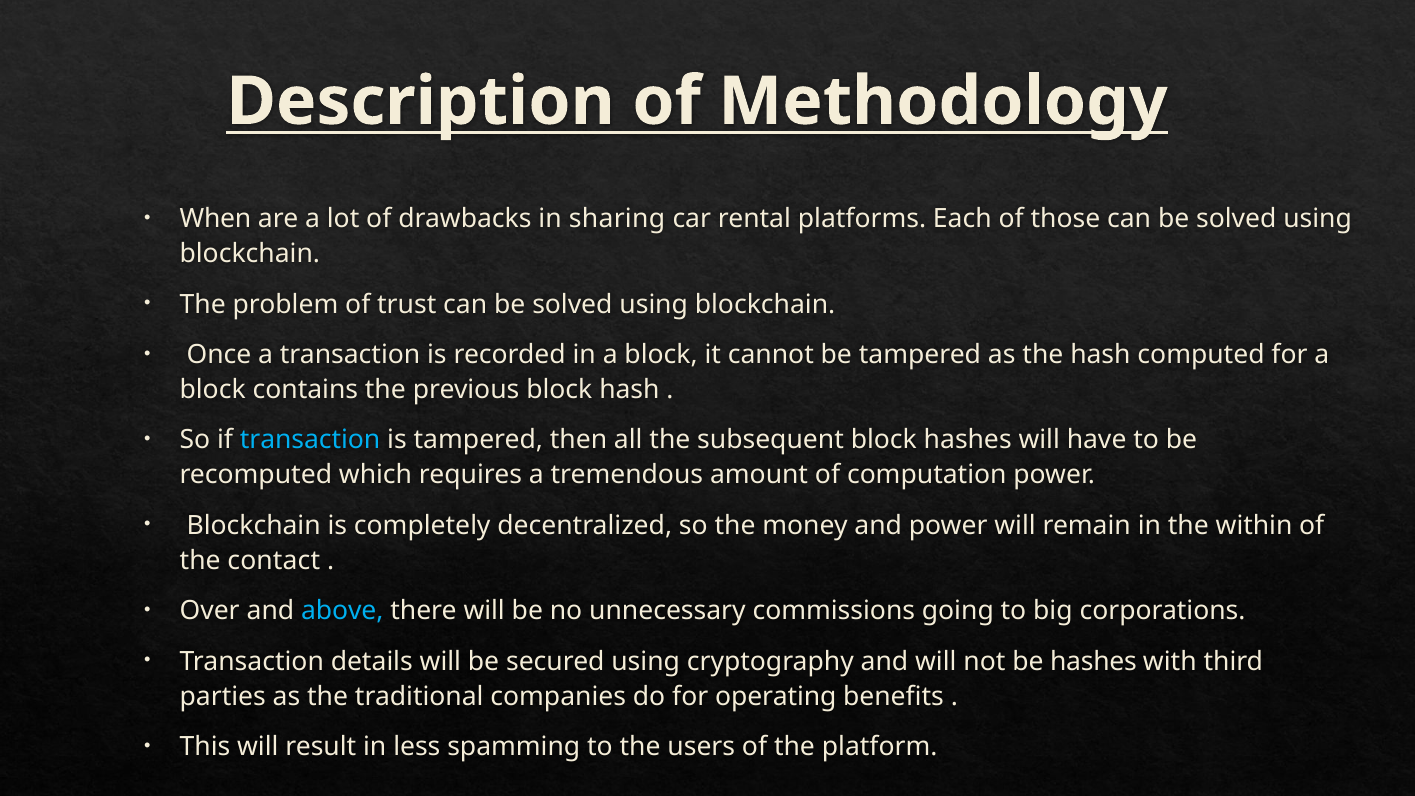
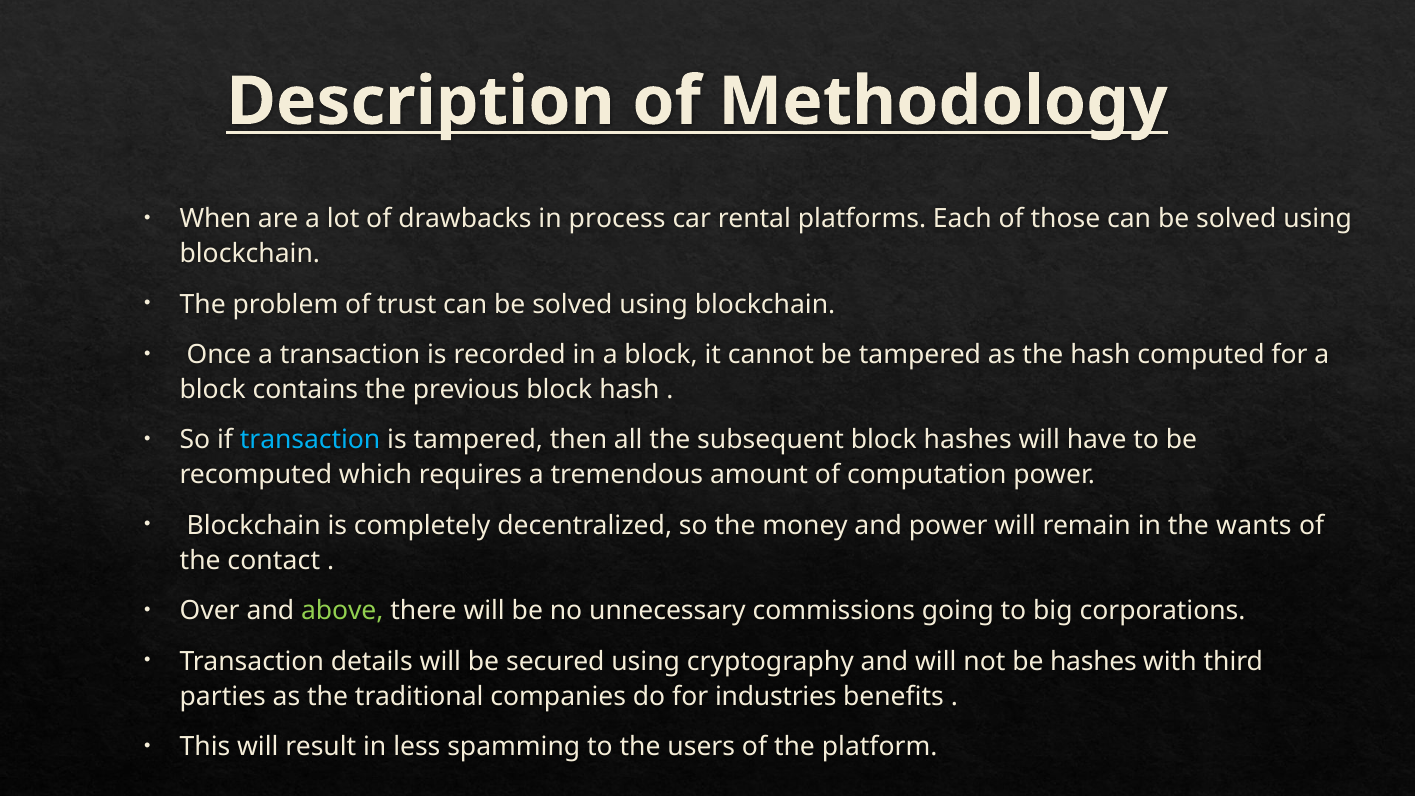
sharing: sharing -> process (617, 219)
within: within -> wants (1254, 525)
above colour: light blue -> light green (342, 611)
operating: operating -> industries (776, 696)
